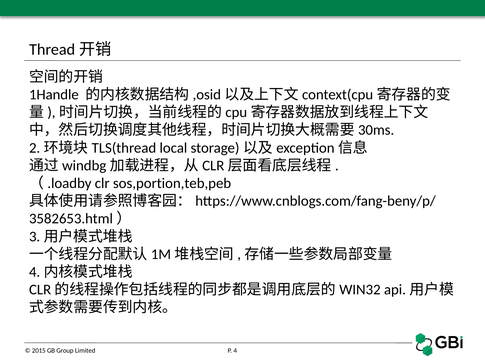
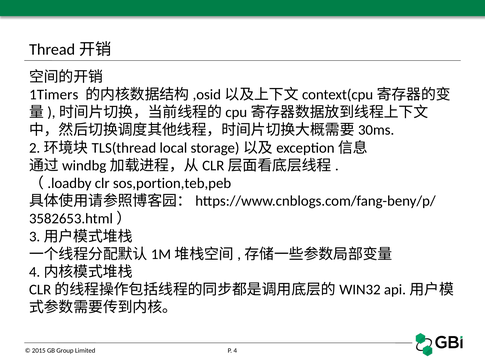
1Handle: 1Handle -> 1Timers (54, 95)
